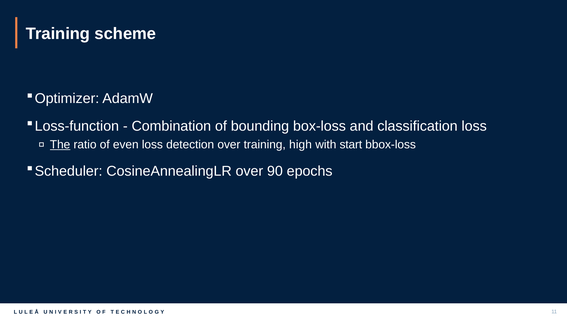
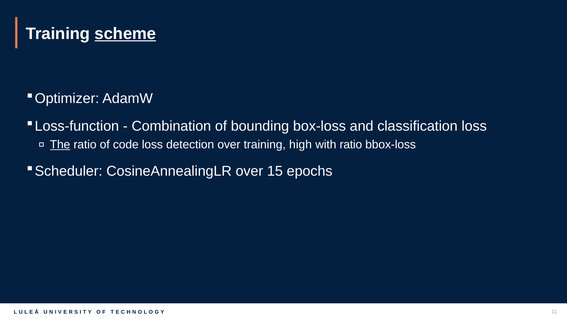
scheme underline: none -> present (125, 34)
even: even -> code (126, 145)
with start: start -> ratio (351, 145)
90: 90 -> 15 (275, 171)
